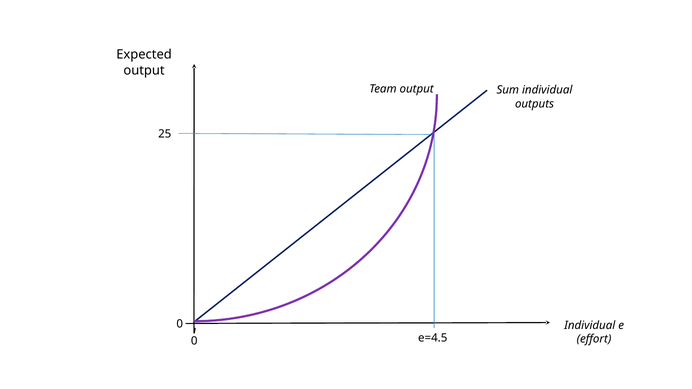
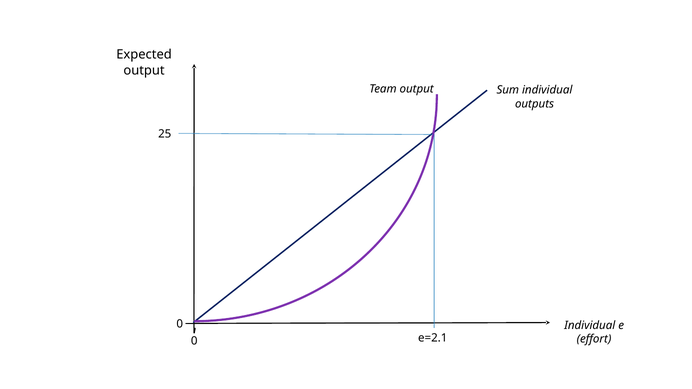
e=4.5: e=4.5 -> e=2.1 (433, 338)
